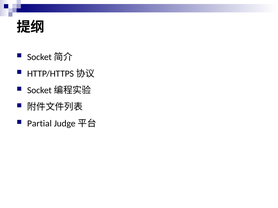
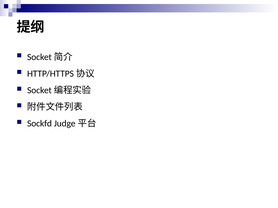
Partial: Partial -> Sockfd (39, 124)
